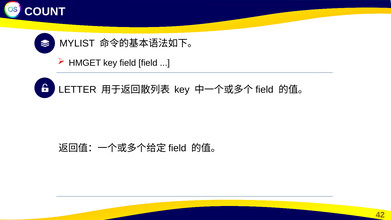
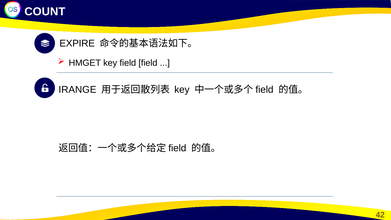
MYLIST: MYLIST -> EXPIRE (77, 43)
LETTER: LETTER -> IRANGE (77, 90)
